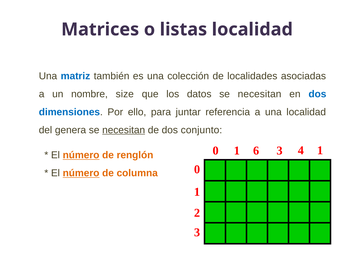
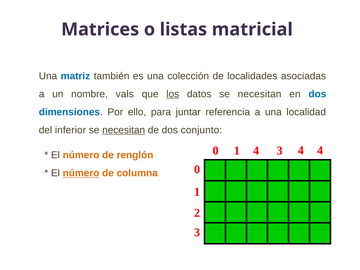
listas localidad: localidad -> matricial (252, 29)
size: size -> vals (125, 94)
los underline: none -> present (173, 94)
genera: genera -> inferior (70, 130)
1 6: 6 -> 4 (256, 151)
4 1: 1 -> 4 (320, 150)
número underline: present -> none (81, 155)
